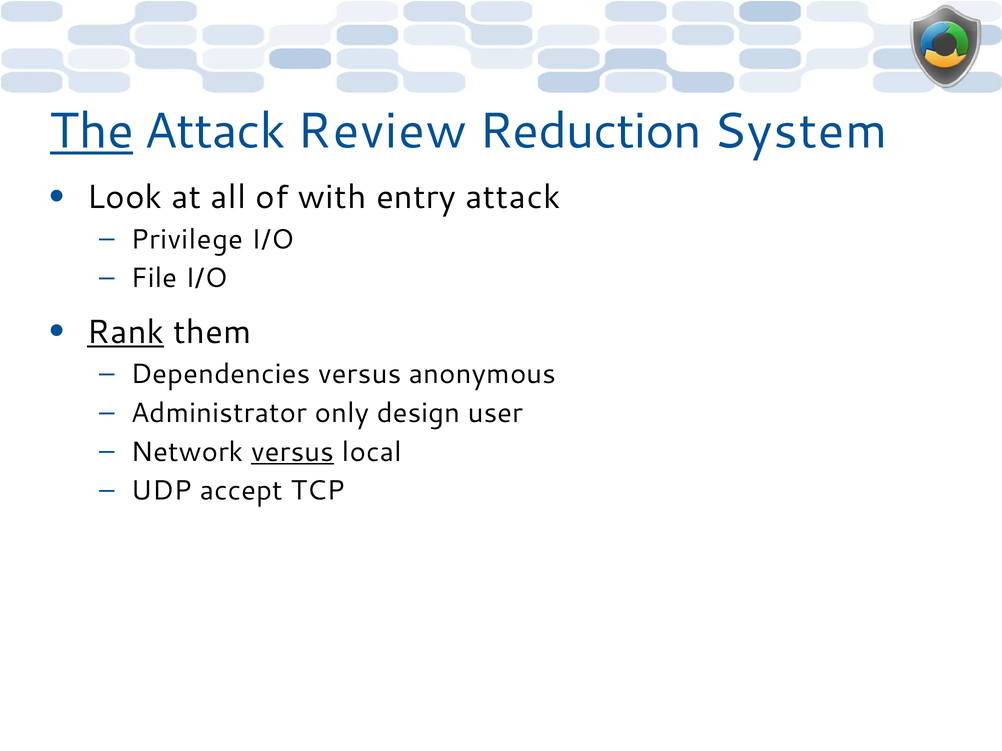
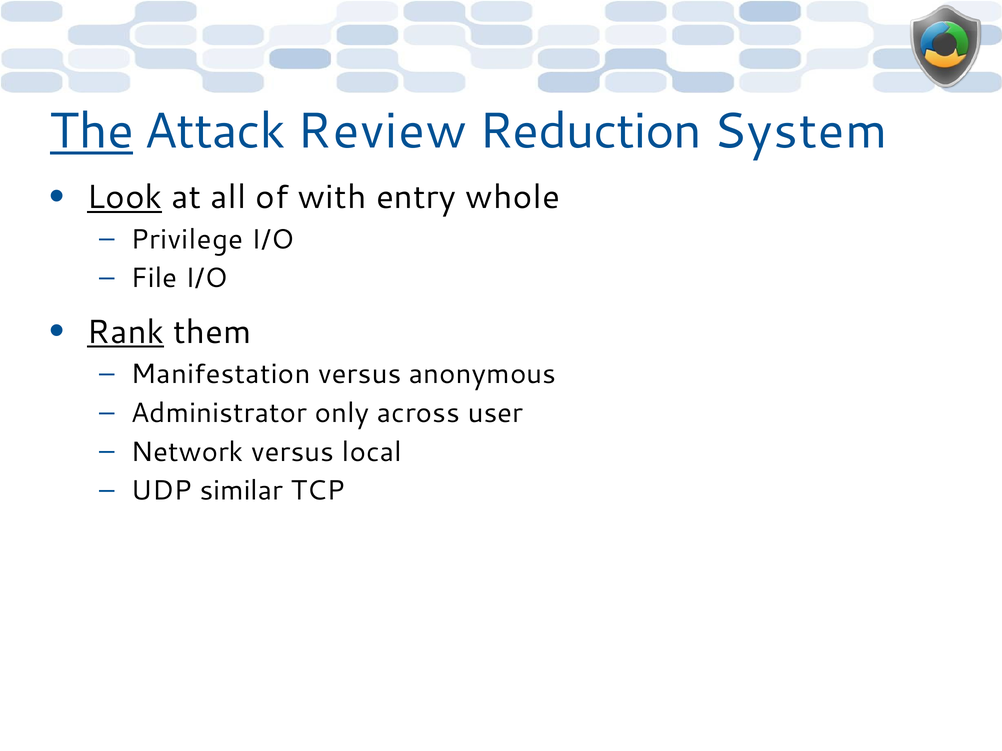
Look underline: none -> present (125, 198)
entry attack: attack -> whole (513, 198)
Dependencies: Dependencies -> Manifestation (221, 374)
design: design -> across (419, 413)
versus underline: present -> none (293, 452)
accept: accept -> similar (241, 491)
